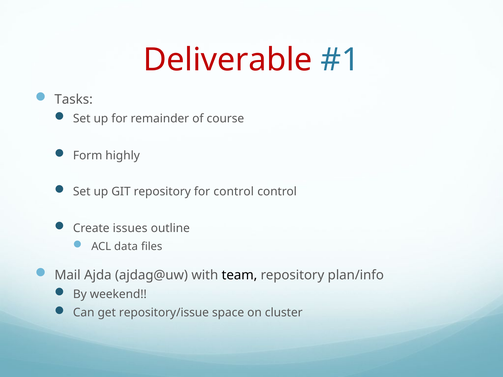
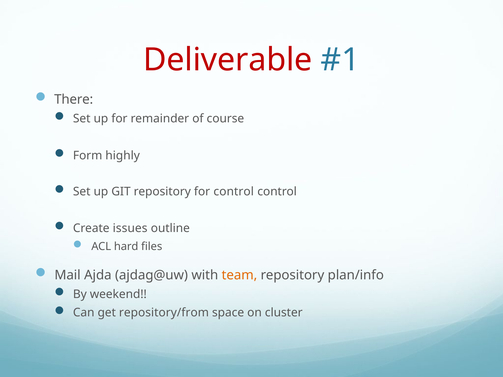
Tasks: Tasks -> There (74, 99)
data: data -> hard (126, 246)
team colour: black -> orange (239, 275)
repository/issue: repository/issue -> repository/from (164, 313)
